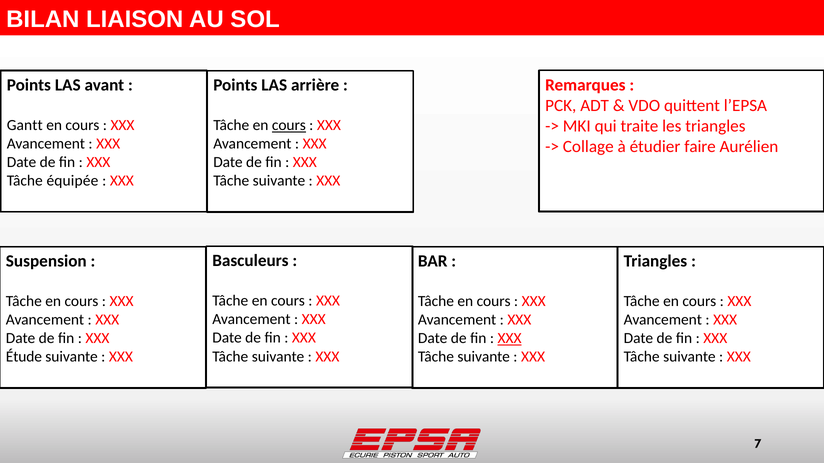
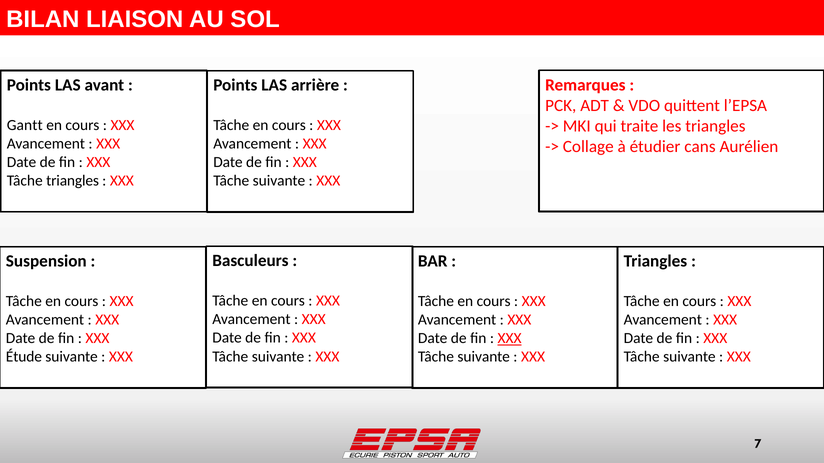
cours underline: present -> none (289, 125)
faire: faire -> cans (700, 147)
Tâche équipée: équipée -> triangles (73, 181)
